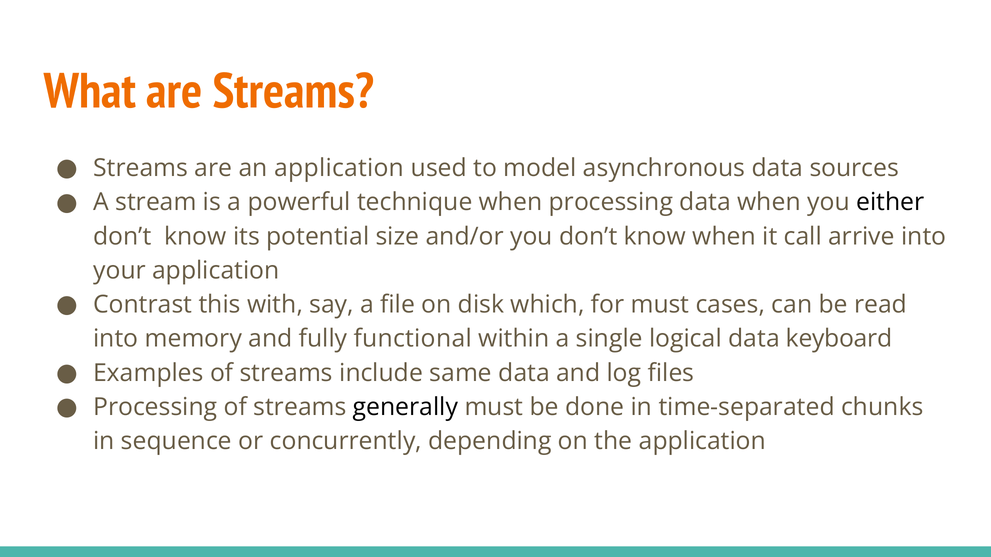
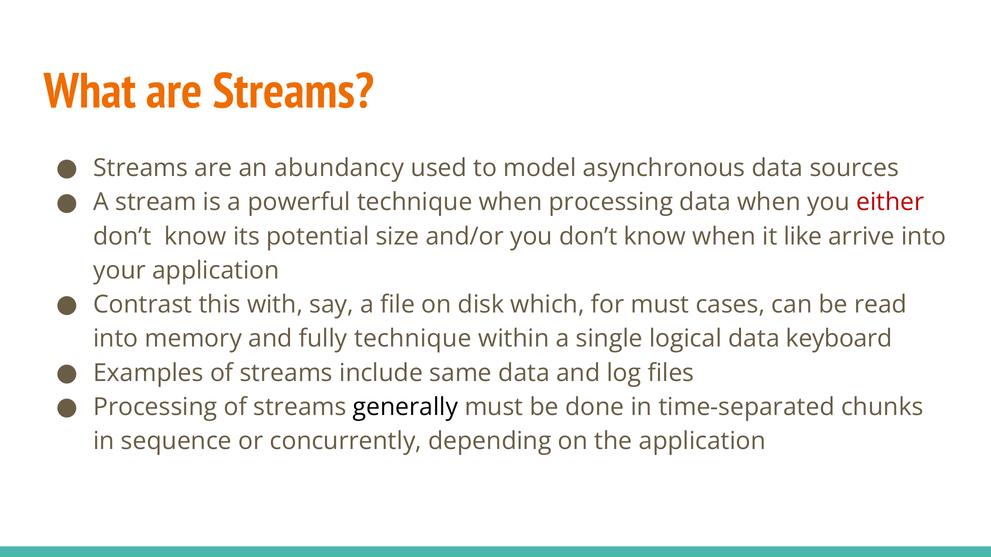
an application: application -> abundancy (339, 168)
either colour: black -> red (890, 202)
call: call -> like (803, 237)
fully functional: functional -> technique (413, 339)
